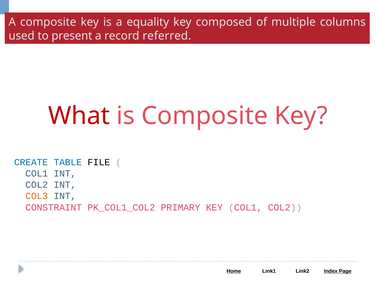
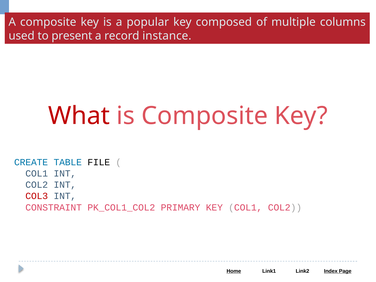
equality: equality -> popular (148, 22)
referred: referred -> instance (167, 36)
COL3 colour: orange -> red (37, 196)
